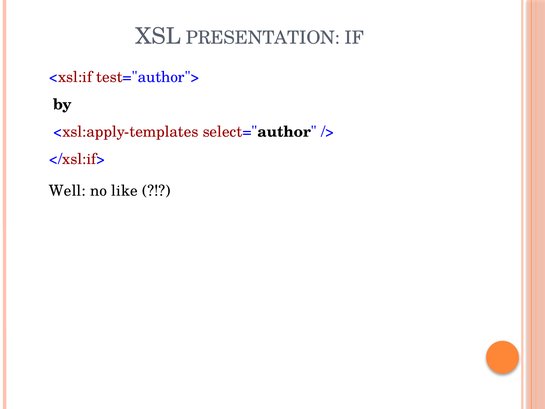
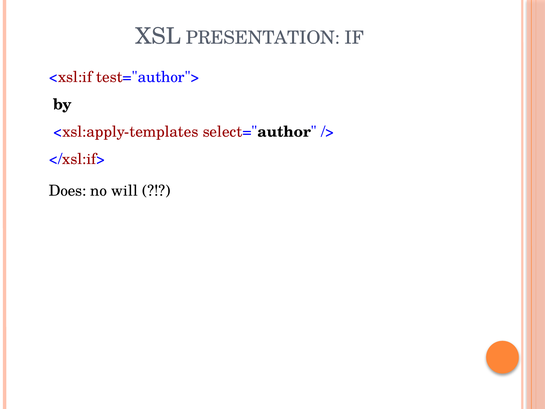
Well: Well -> Does (67, 191)
like: like -> will (125, 191)
